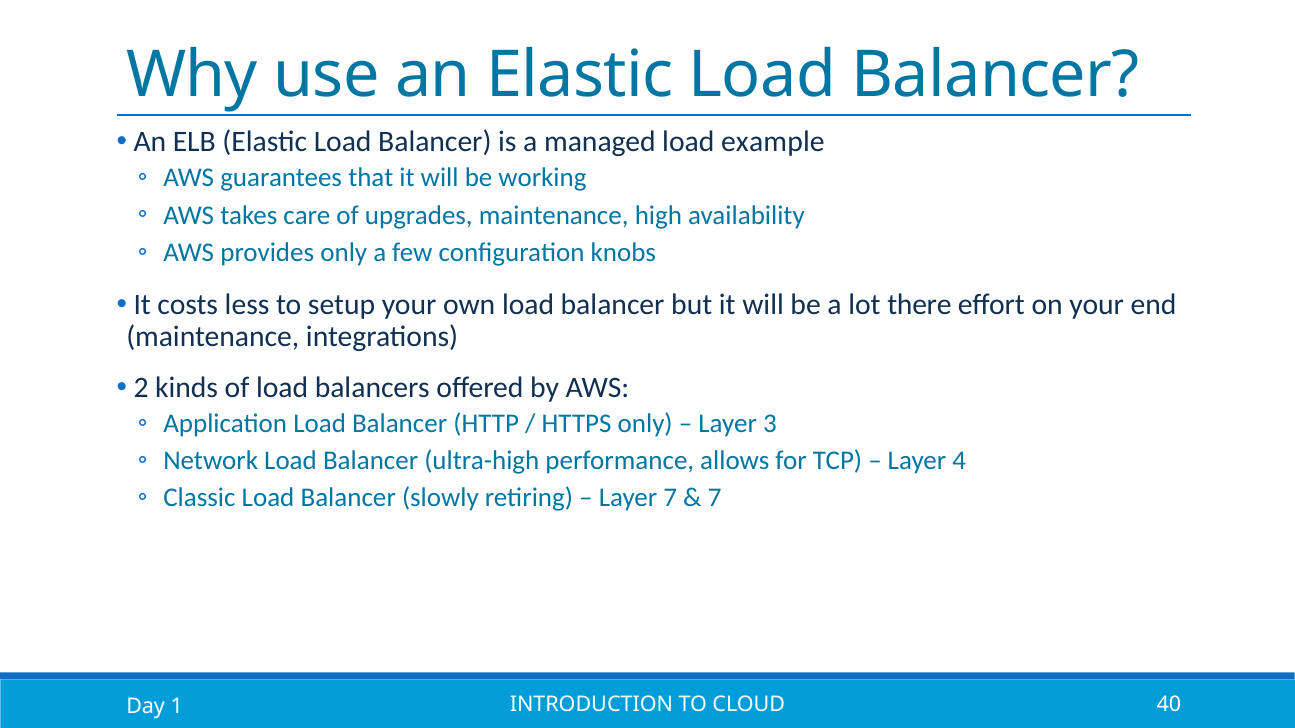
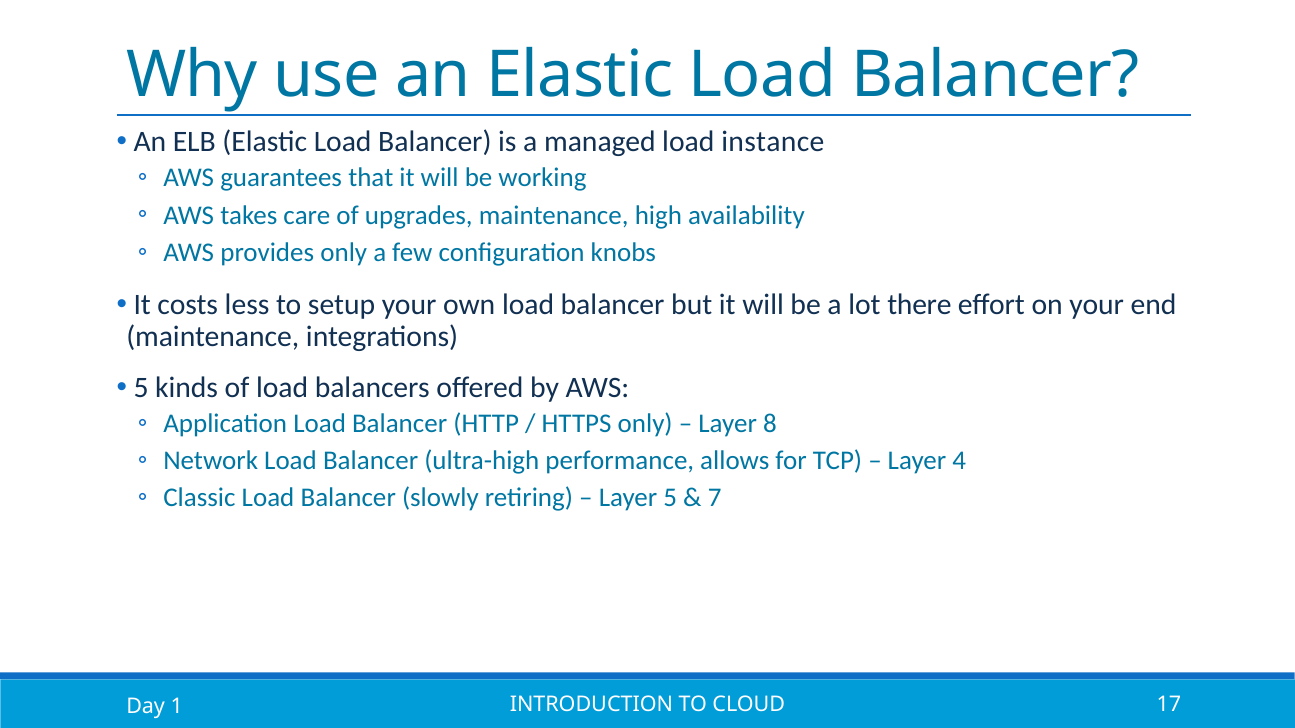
example: example -> instance (773, 142)
2: 2 -> 5 (141, 388)
3: 3 -> 8 (770, 424)
Layer 7: 7 -> 5 (670, 498)
40: 40 -> 17 (1169, 705)
